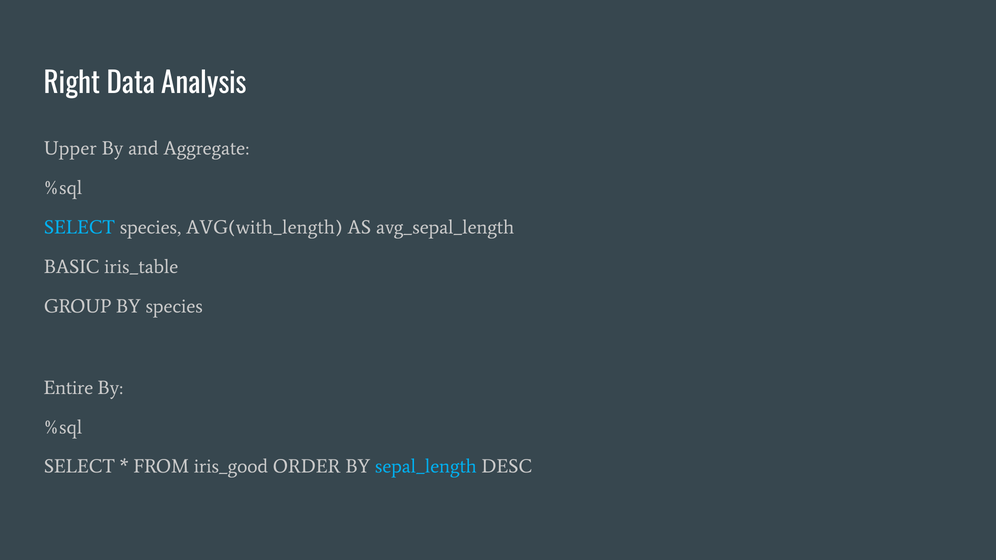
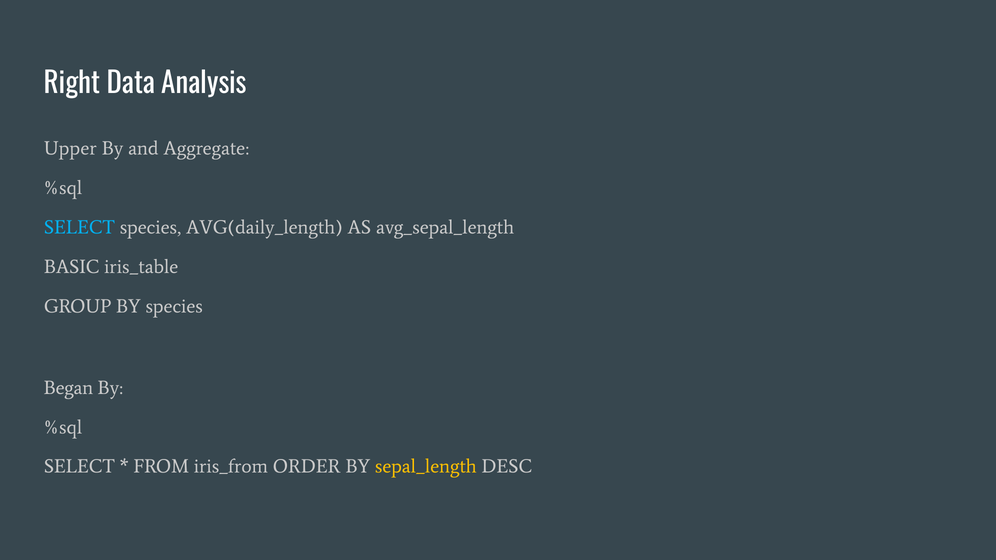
AVG(with_length: AVG(with_length -> AVG(daily_length (264, 227)
Entire: Entire -> Began (68, 388)
iris_good: iris_good -> iris_from (231, 467)
sepal_length colour: light blue -> yellow (426, 467)
